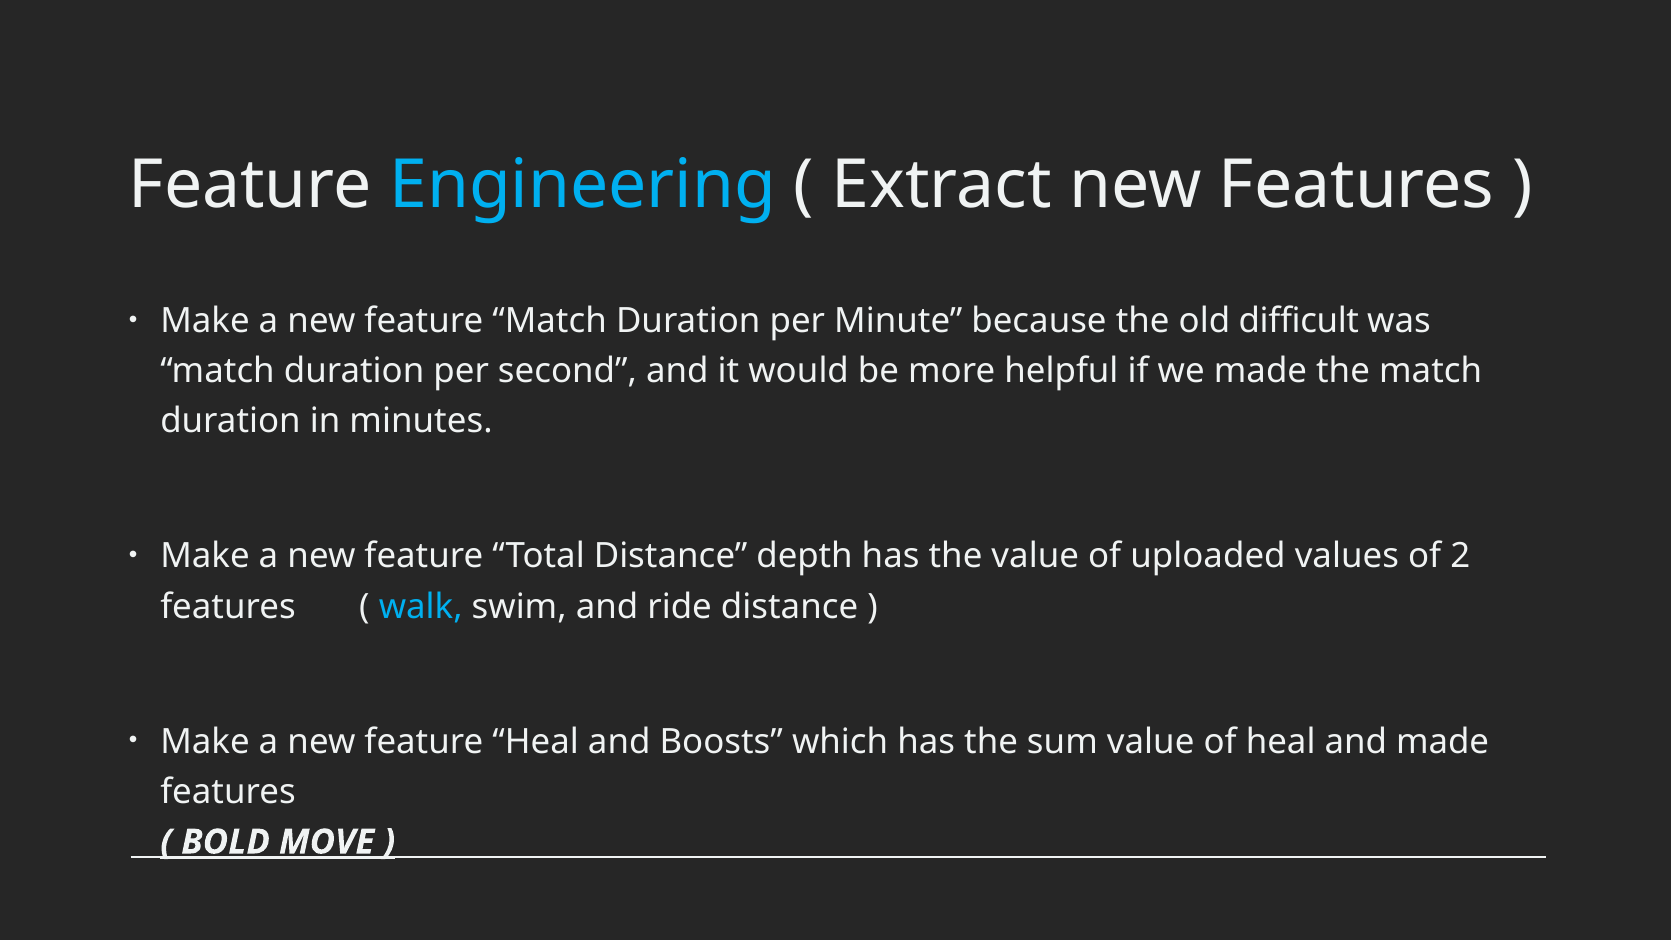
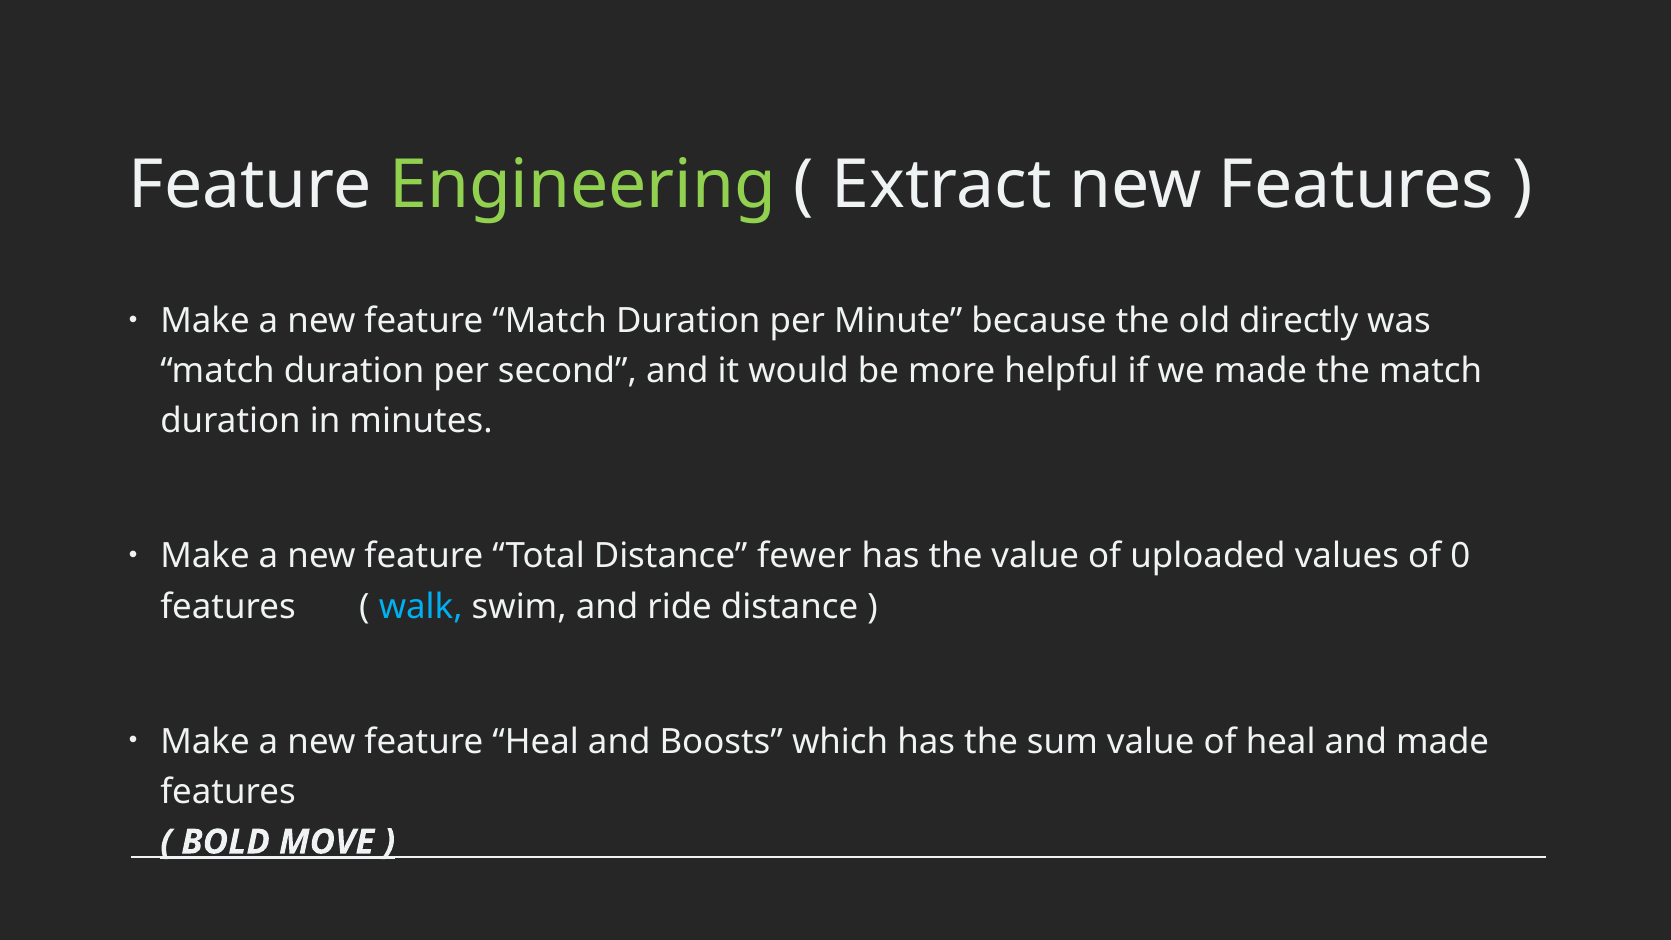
Engineering colour: light blue -> light green (583, 185)
difficult: difficult -> directly (1299, 321)
depth: depth -> fewer (804, 556)
2: 2 -> 0 (1460, 556)
